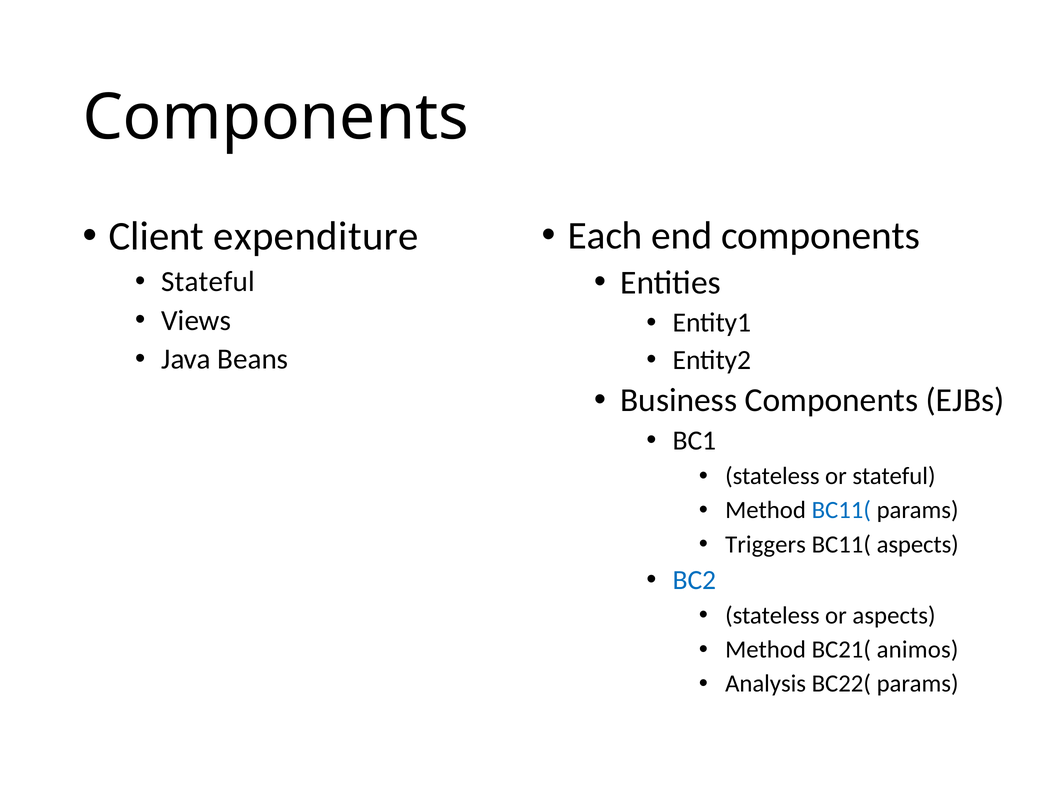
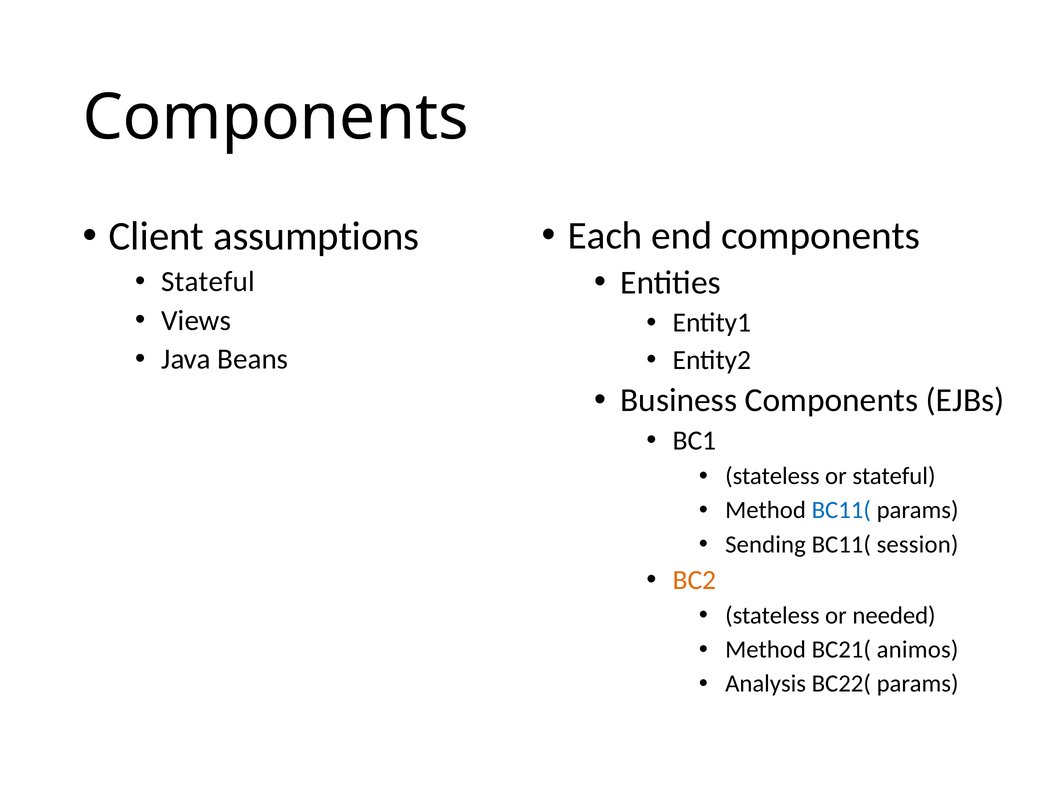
expenditure: expenditure -> assumptions (316, 236)
Triggers: Triggers -> Sending (766, 544)
BC11( aspects: aspects -> session (918, 544)
BC2 colour: blue -> orange (695, 580)
or aspects: aspects -> needed (894, 615)
